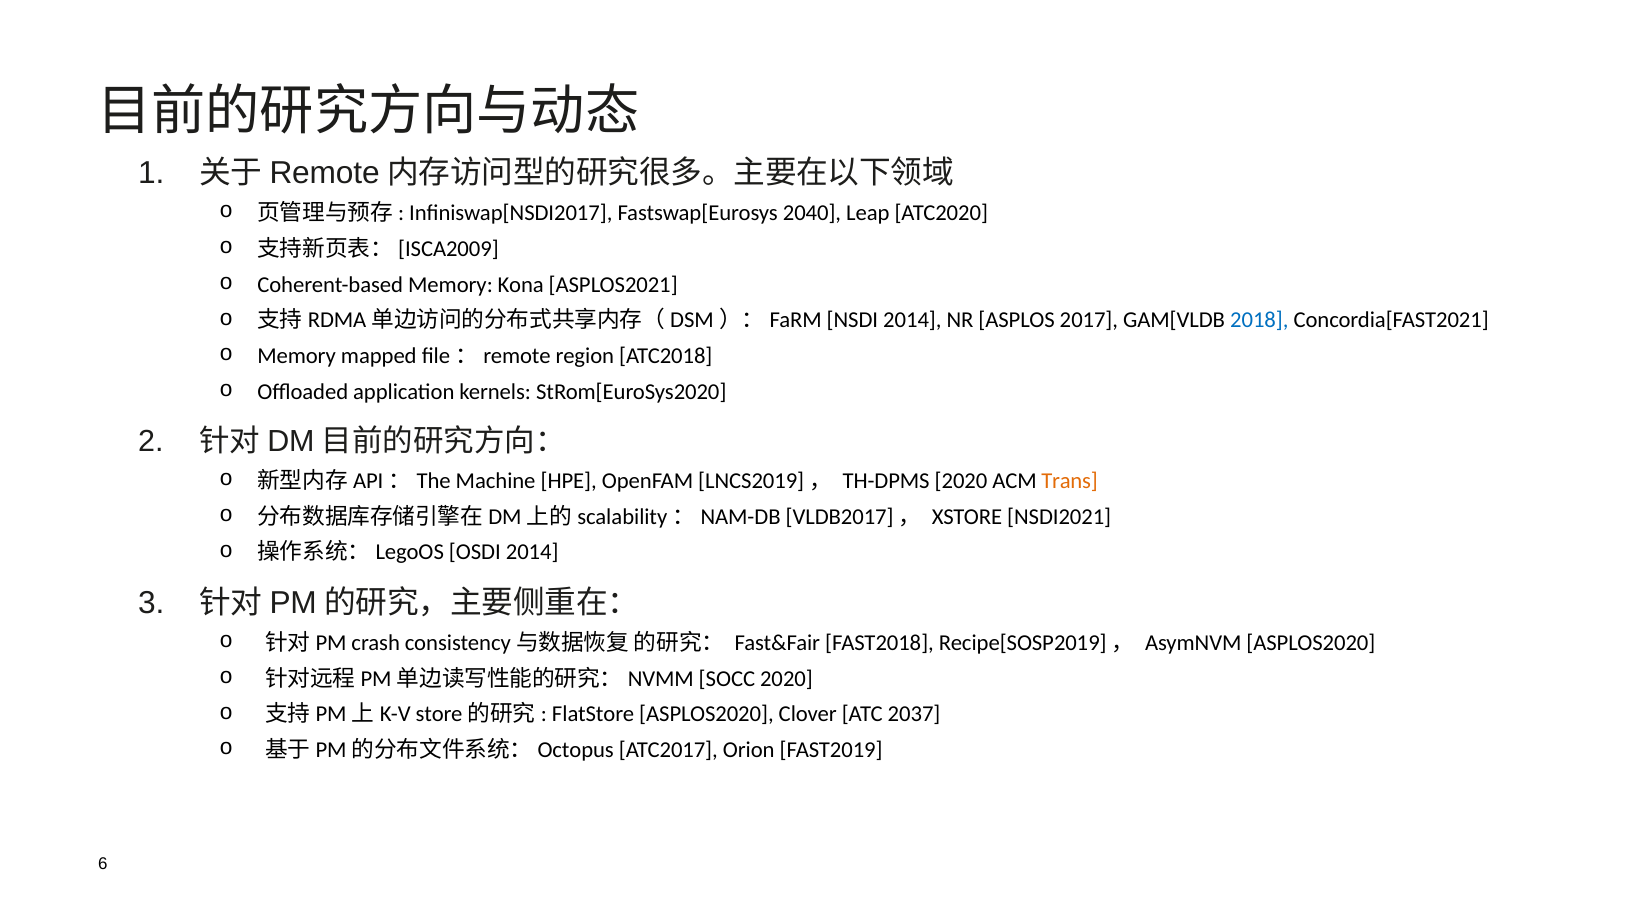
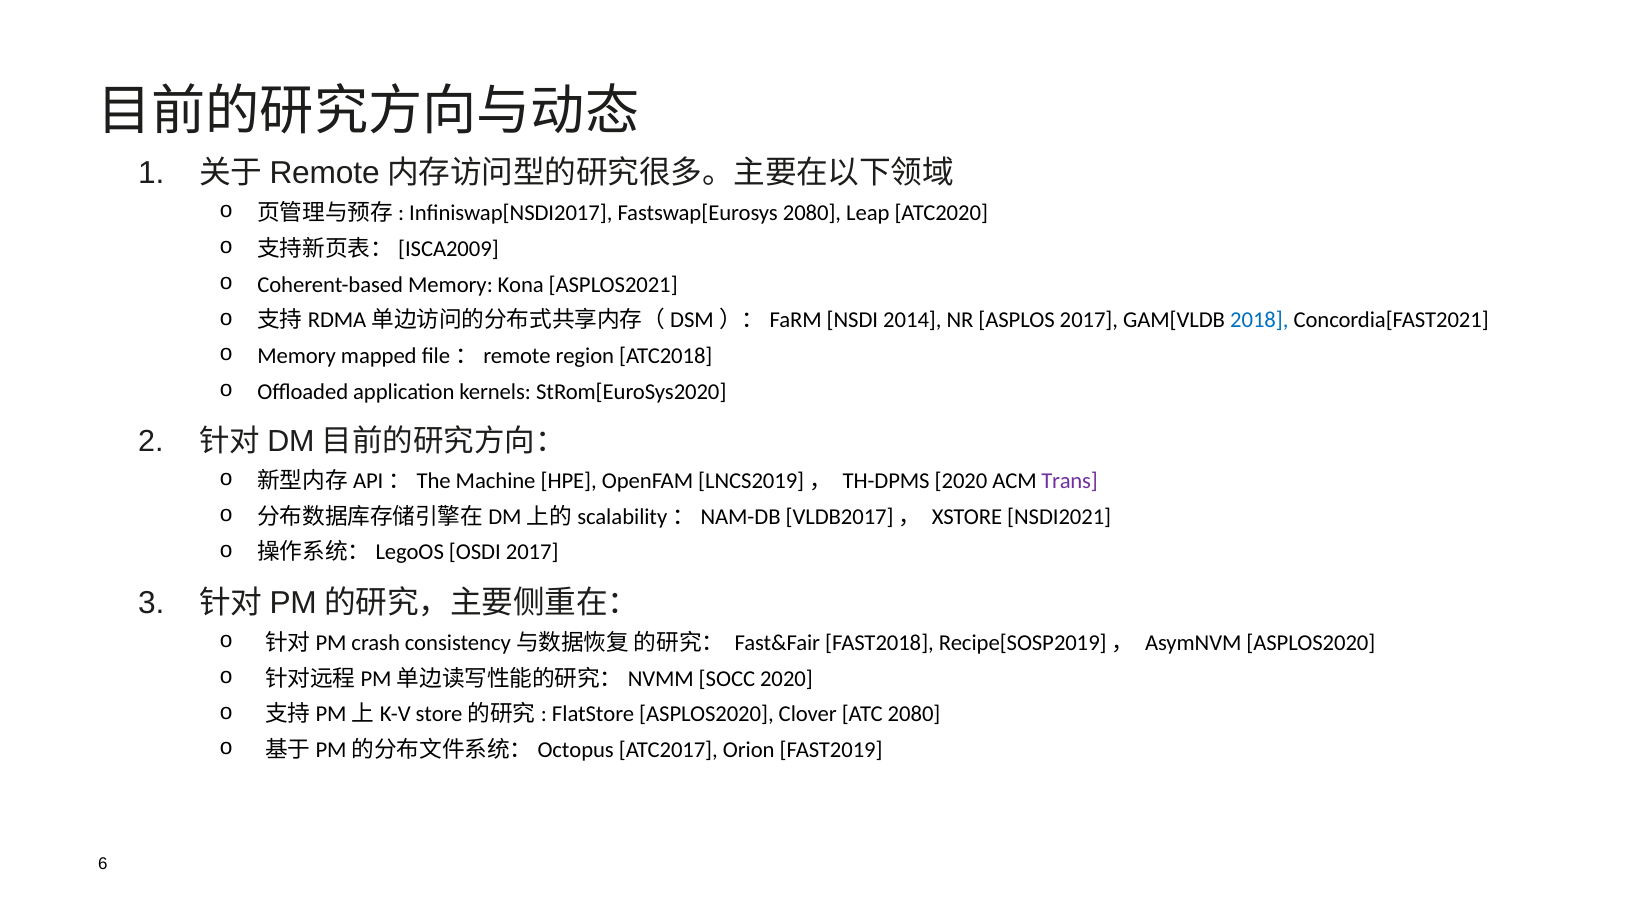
Fastswap[Eurosys 2040: 2040 -> 2080 (812, 213)
Trans colour: orange -> purple (1070, 481)
OSDI 2014: 2014 -> 2017 (532, 552)
ATC 2037: 2037 -> 2080 (914, 714)
